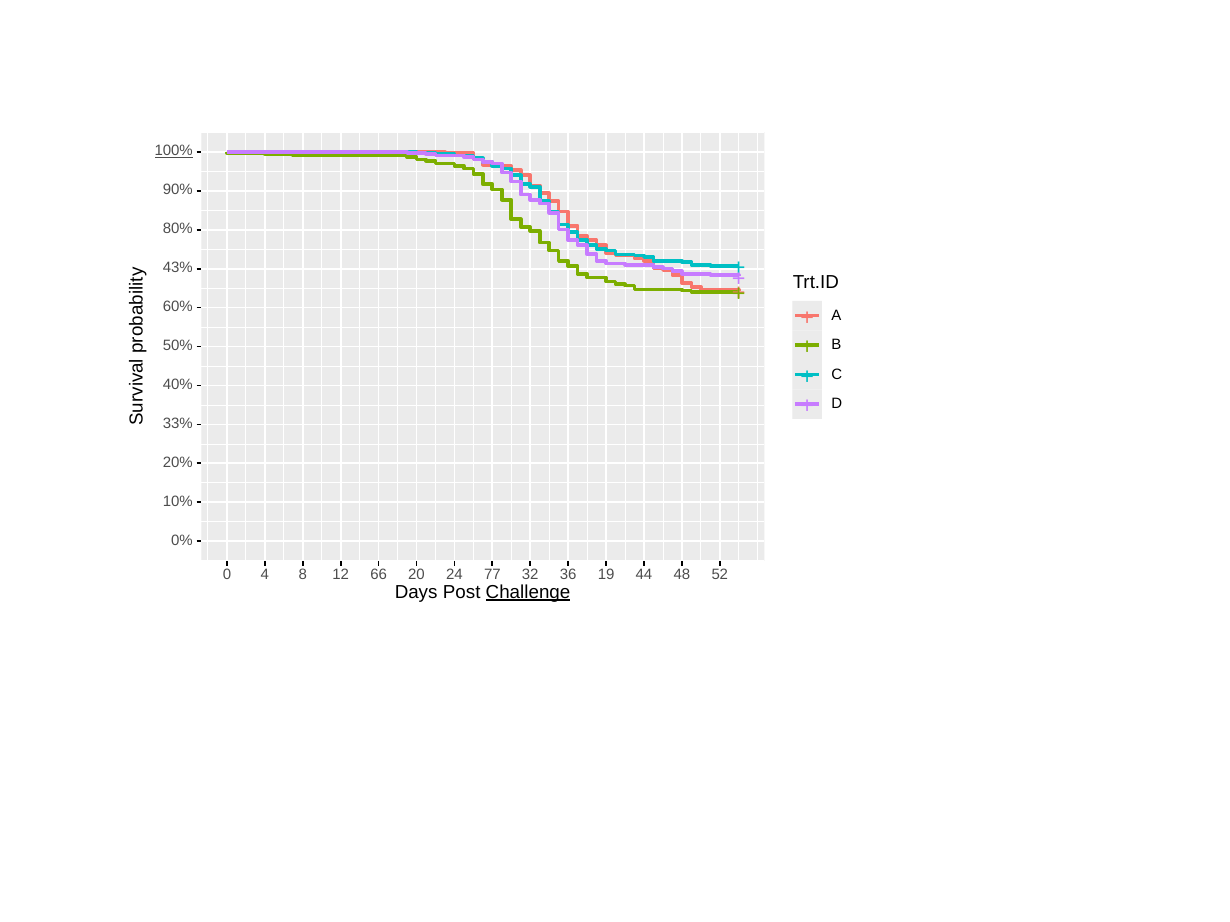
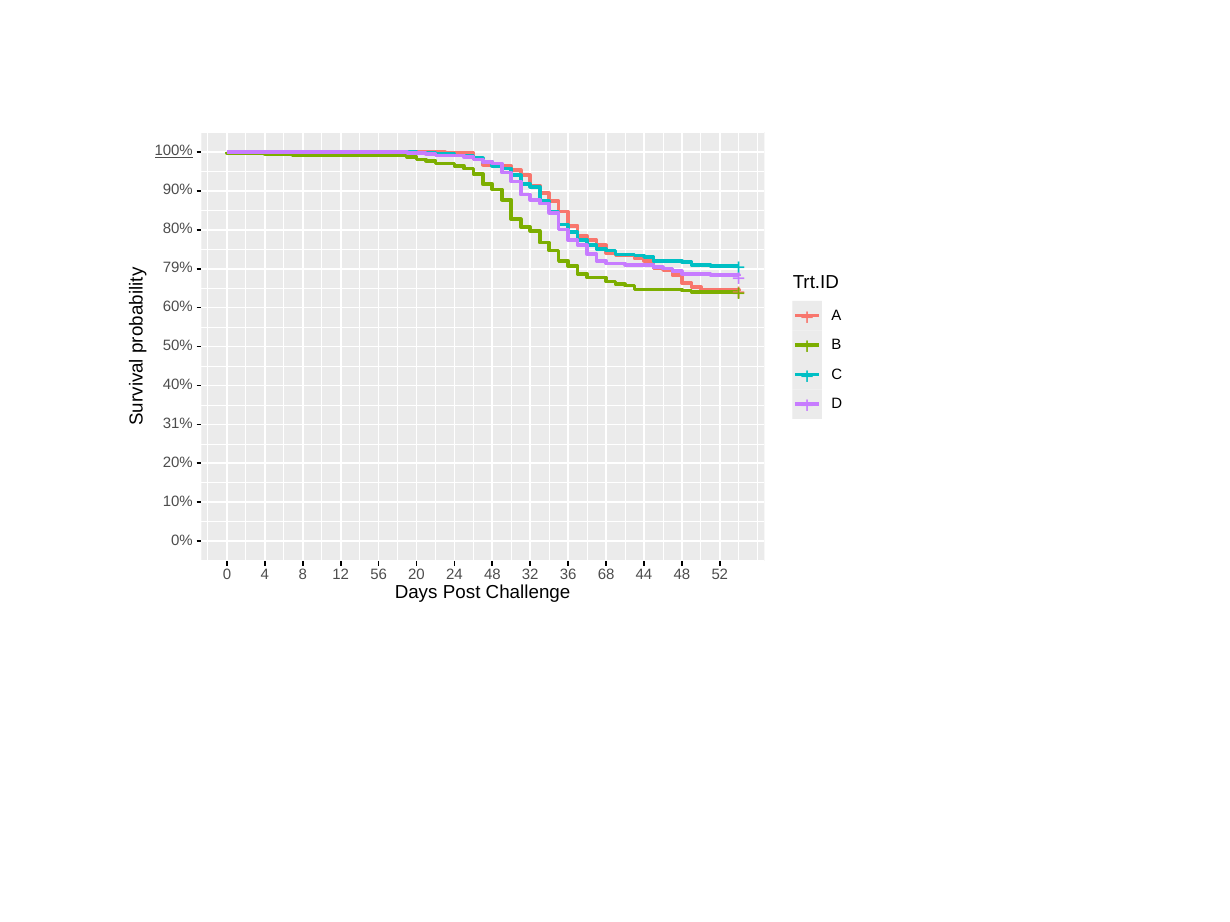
43%: 43% -> 79% (178, 268)
33%: 33% -> 31% (178, 424)
66: 66 -> 56 (379, 574)
24 77: 77 -> 48 (492, 574)
19: 19 -> 68 (606, 574)
Challenge underline: present -> none (528, 592)
